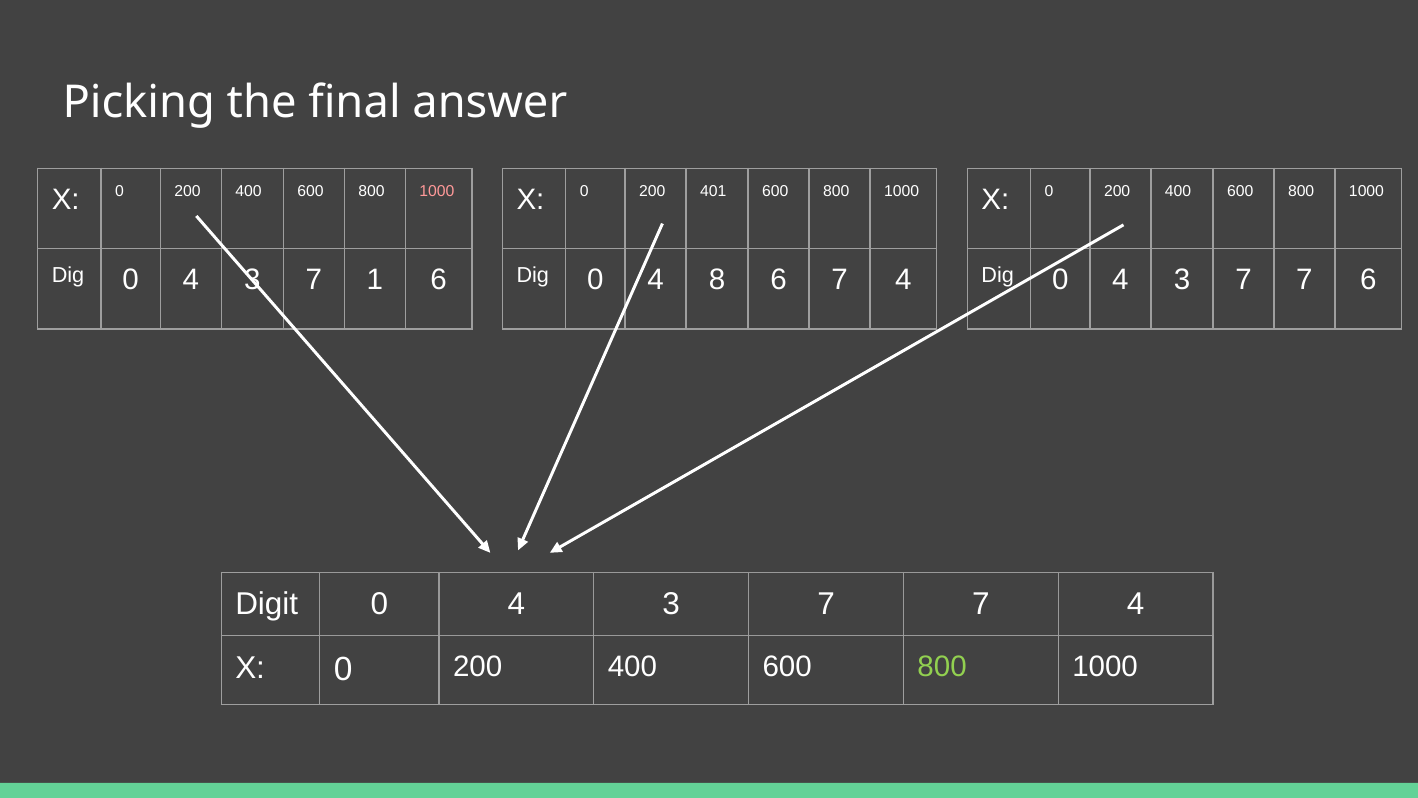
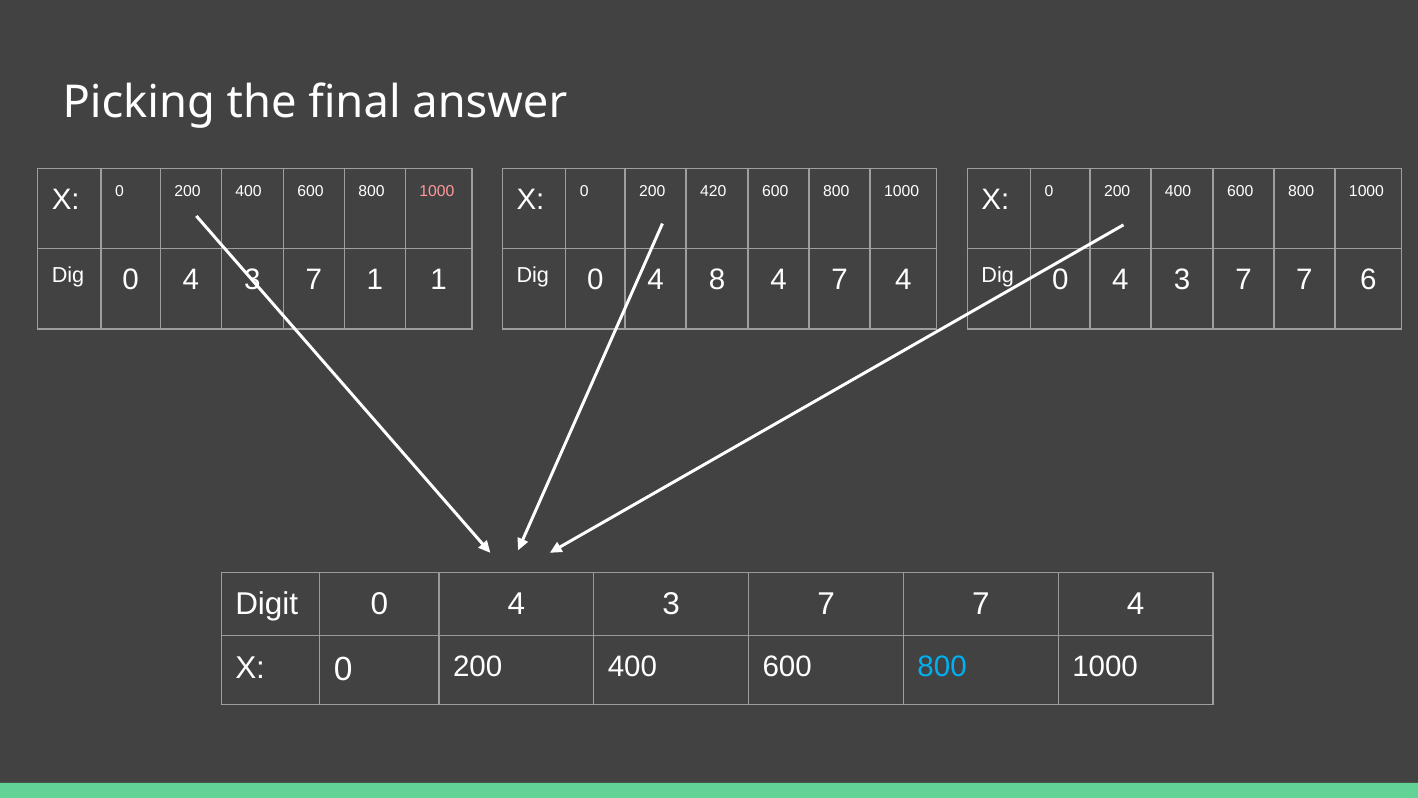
401: 401 -> 420 (713, 192)
1 6: 6 -> 1 (439, 280)
8 6: 6 -> 4 (779, 280)
800 colour: light green -> light blue (942, 667)
